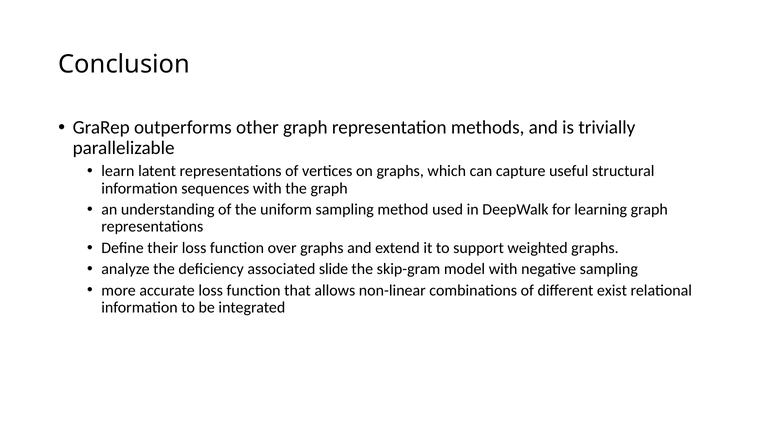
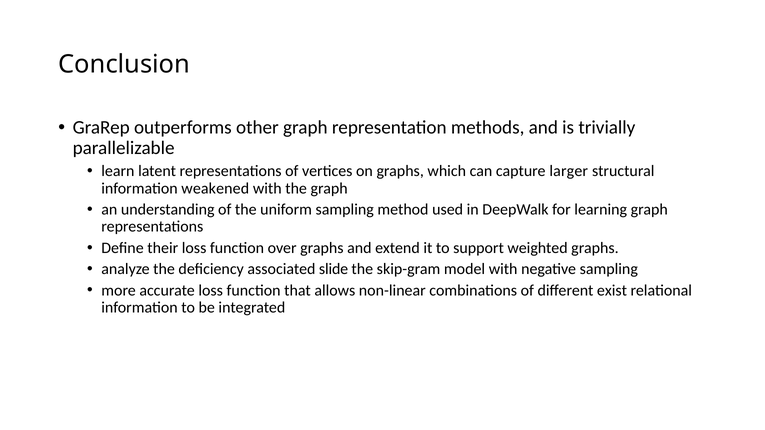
useful: useful -> larger (569, 171)
sequences: sequences -> weakened (215, 188)
